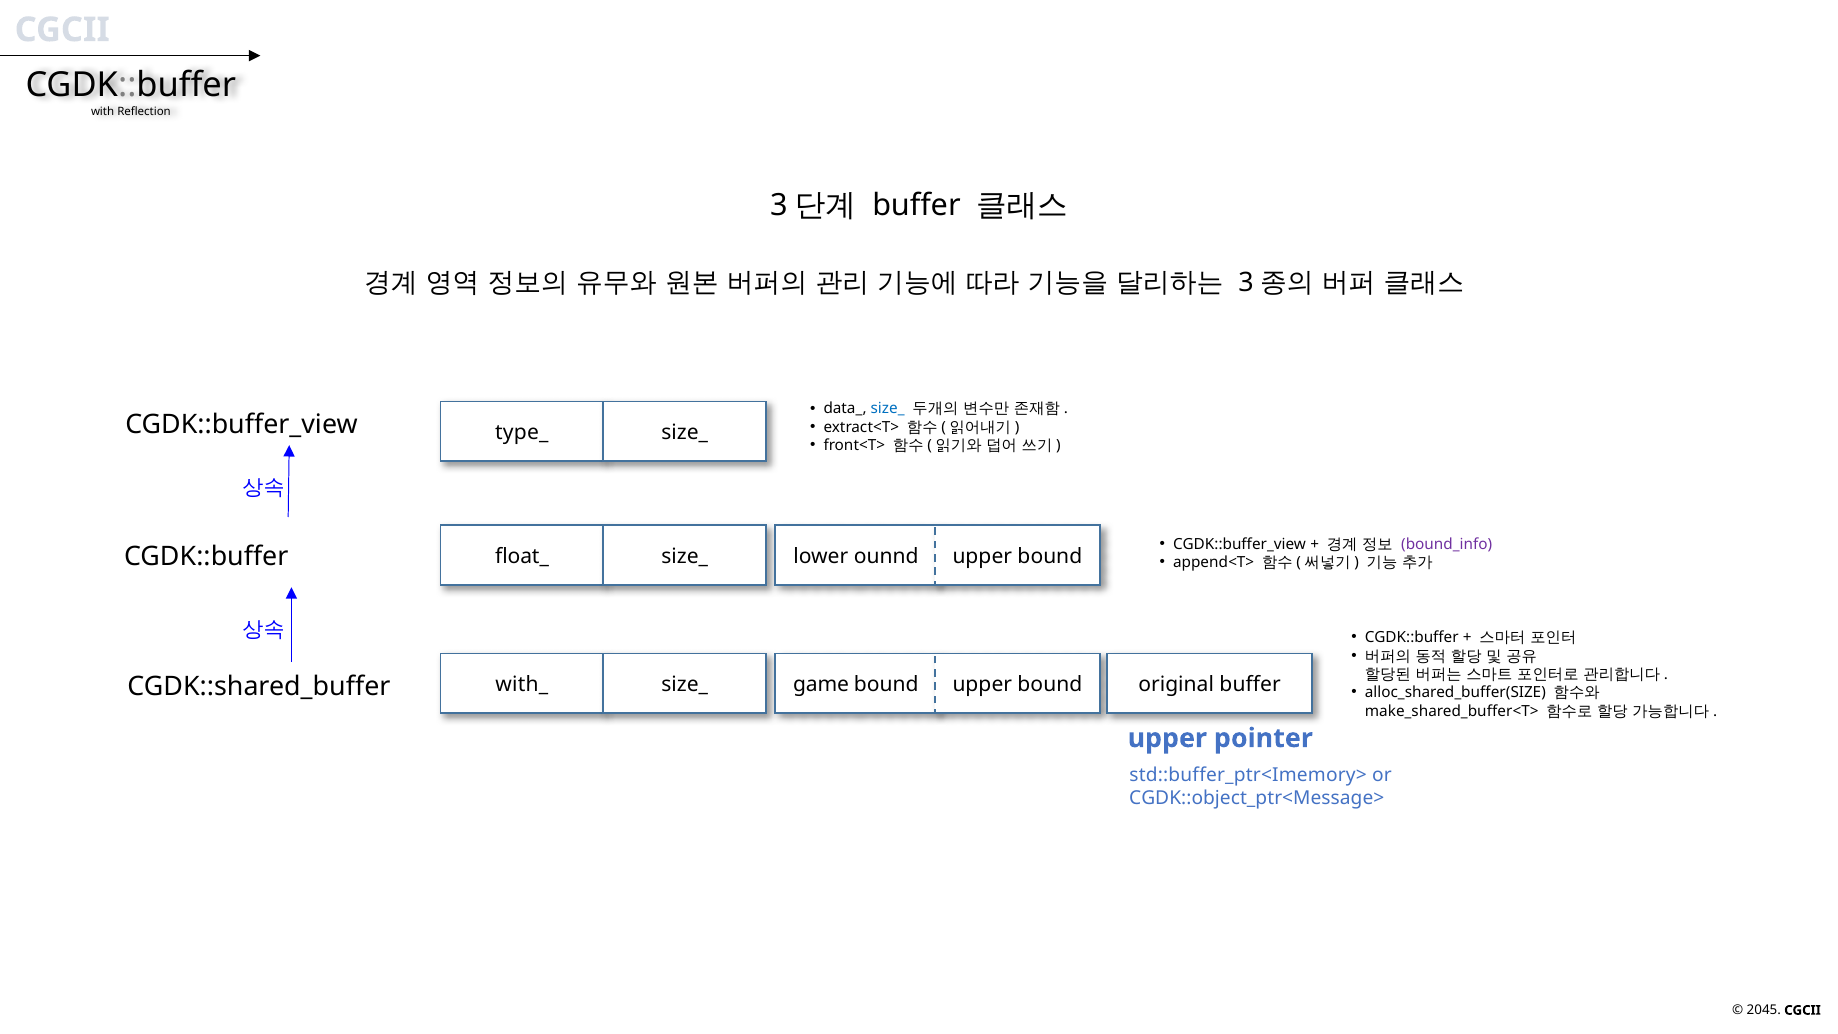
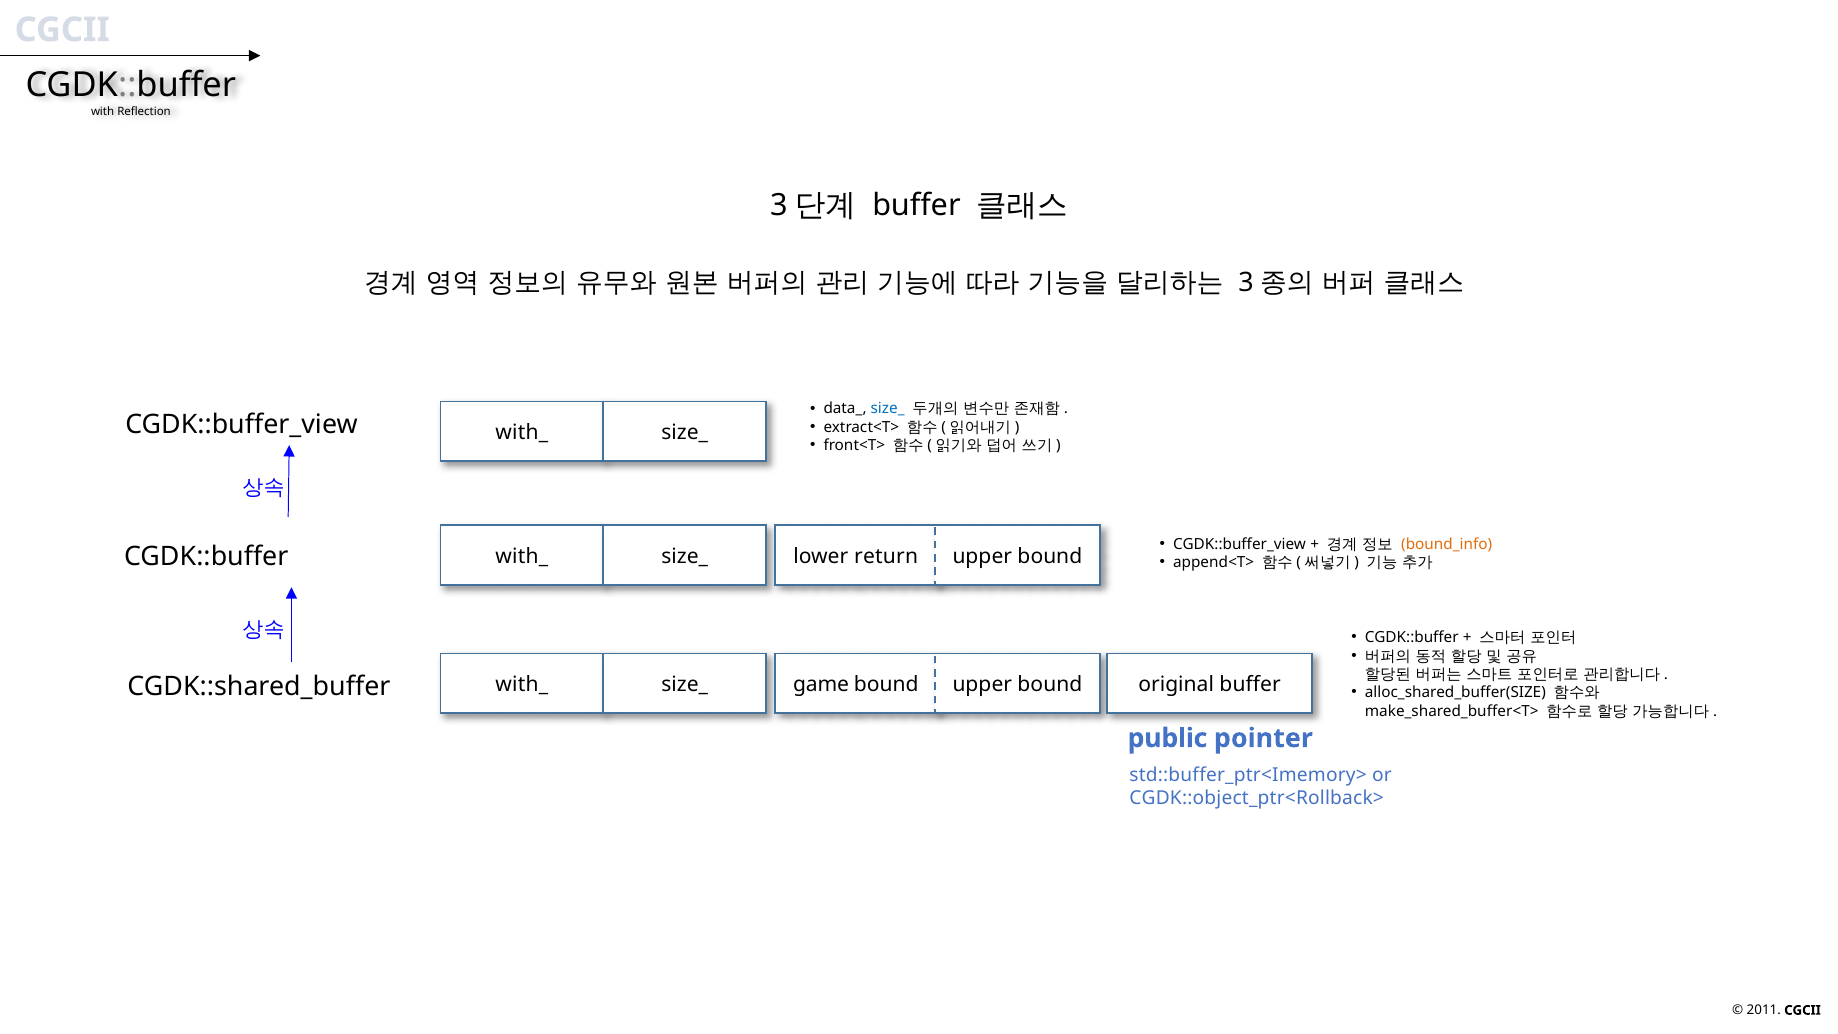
type_: type_ -> with_ (522, 433)
bound_info colour: purple -> orange (1447, 544)
float_: float_ -> with_ (522, 556)
ounnd: ounnd -> return (886, 556)
upper: upper -> public (1167, 738)
CGDK::object_ptr<Message>: CGDK::object_ptr<Message> -> CGDK::object_ptr<Rollback> (1257, 798)
2045: 2045 -> 2011 (1764, 1010)
